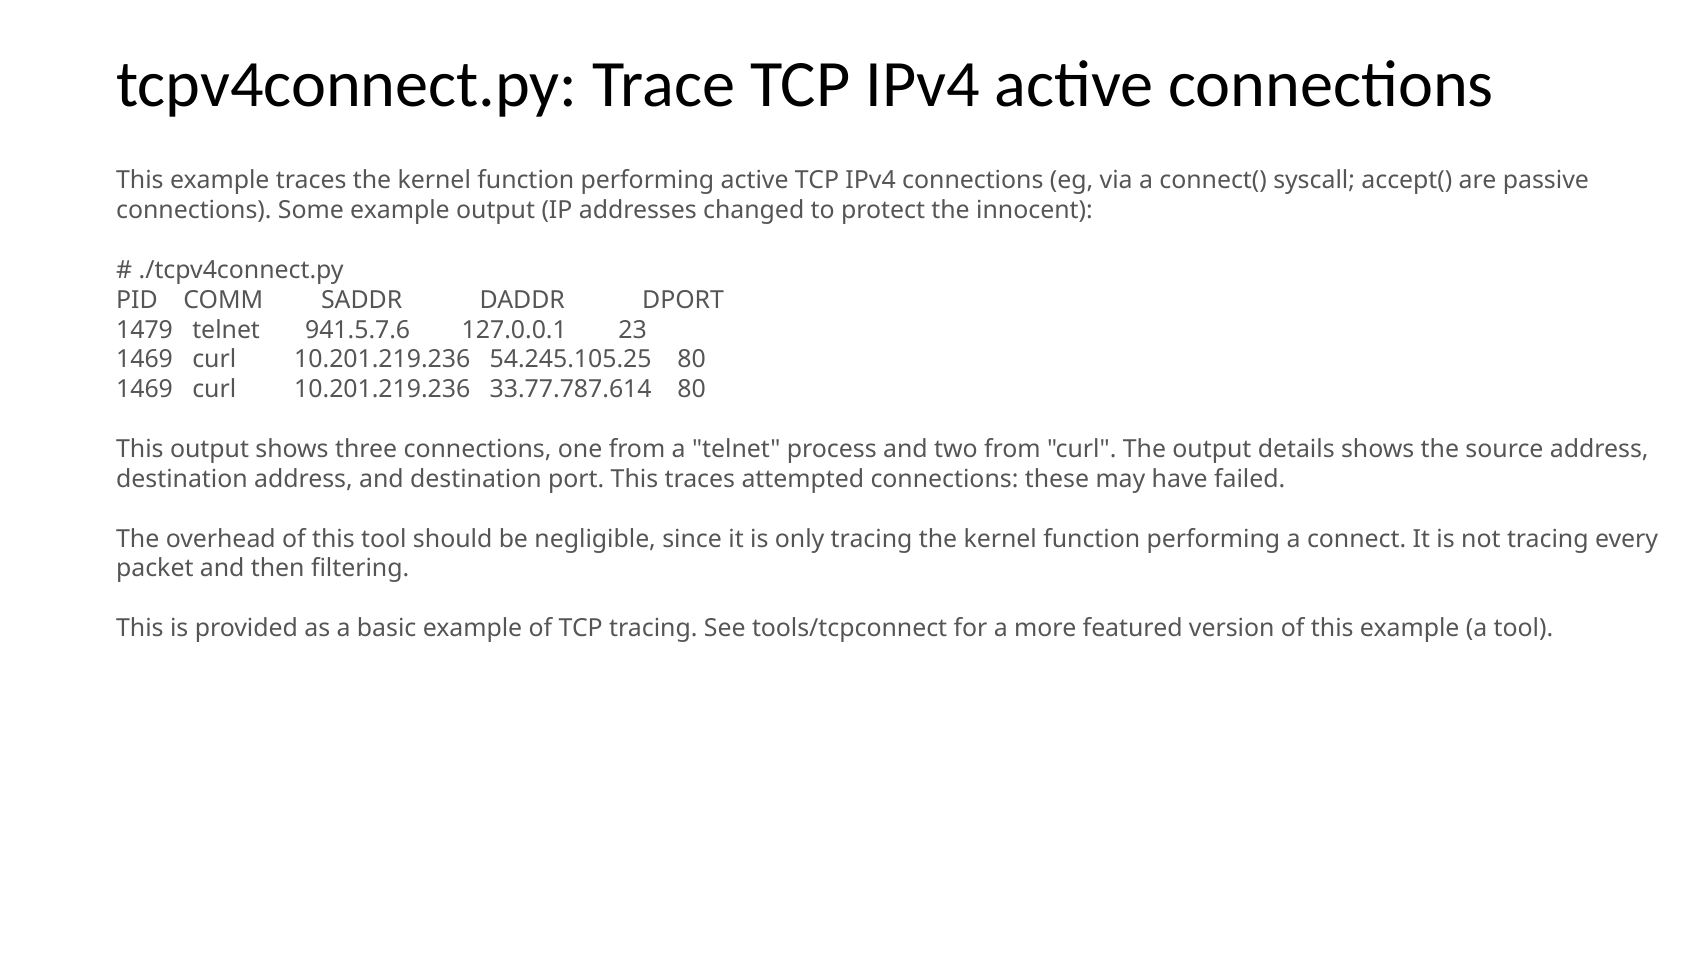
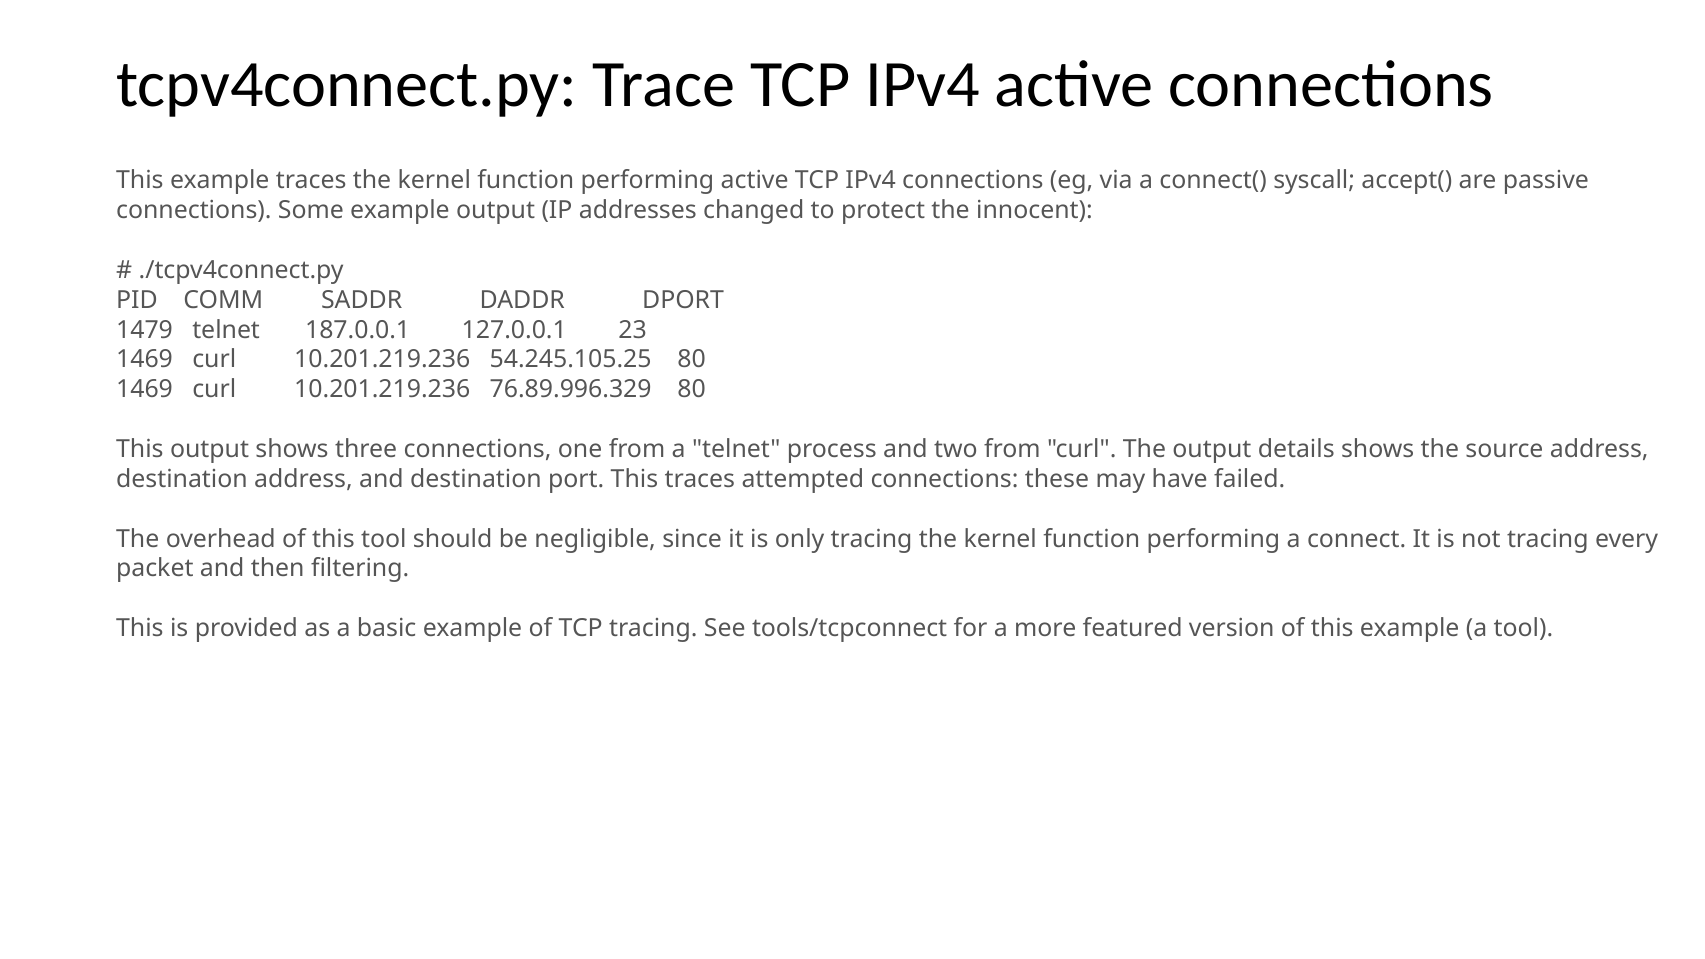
941.5.7.6: 941.5.7.6 -> 187.0.0.1 (358, 330)
33.77.787.614: 33.77.787.614 -> 76.89.996.329 (571, 390)
